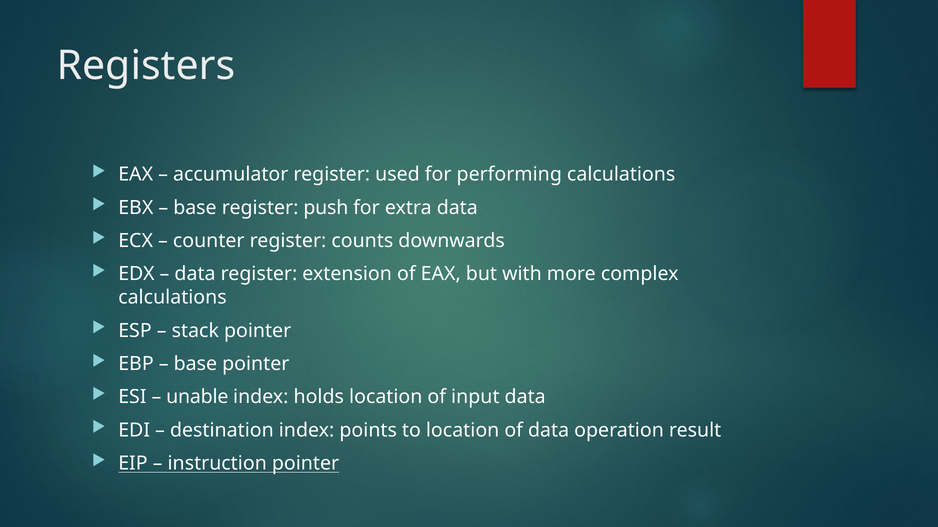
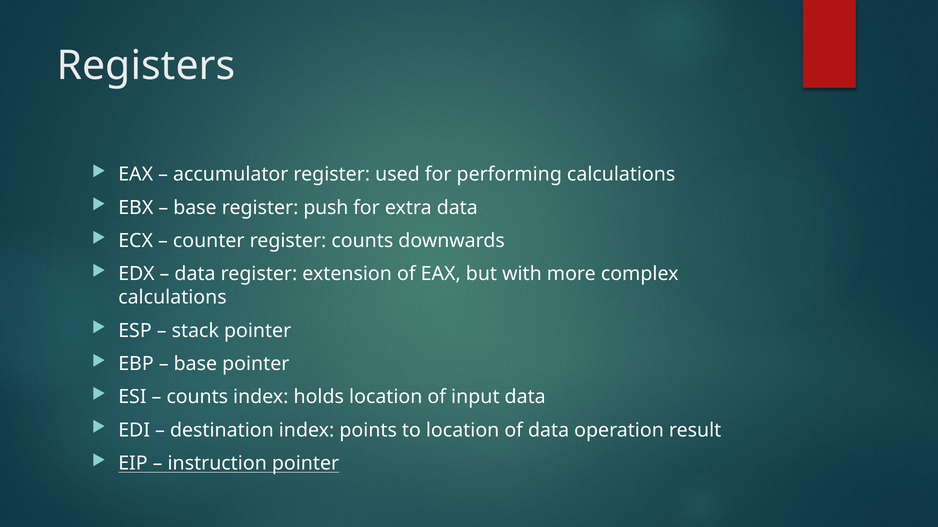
unable: unable -> counts (197, 397)
